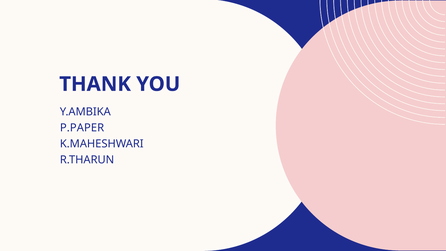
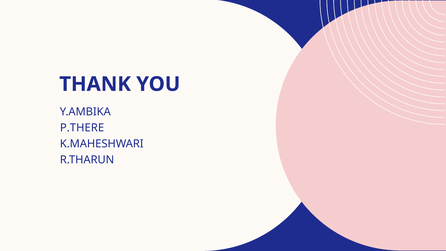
P.PAPER: P.PAPER -> P.THERE (82, 128)
